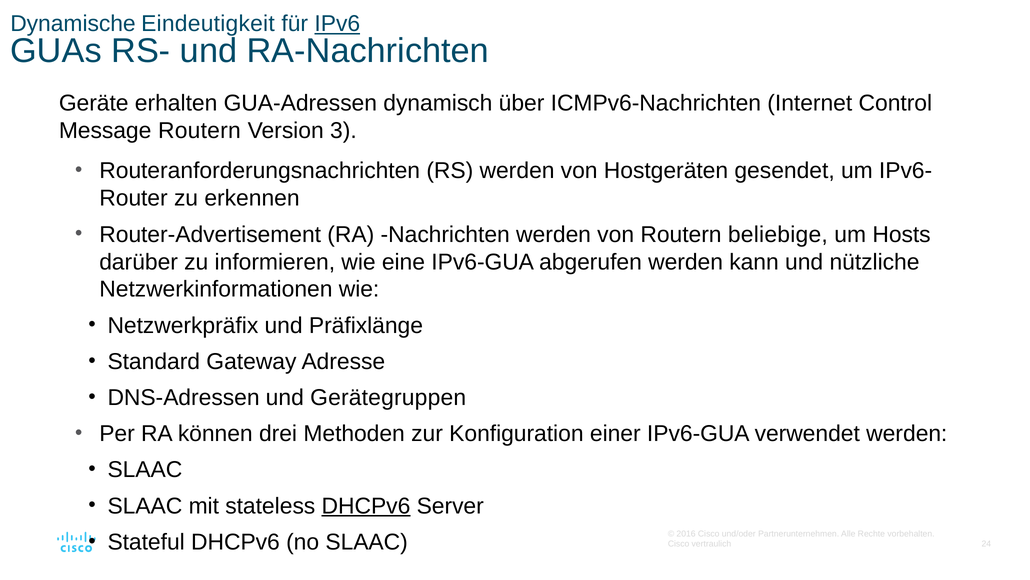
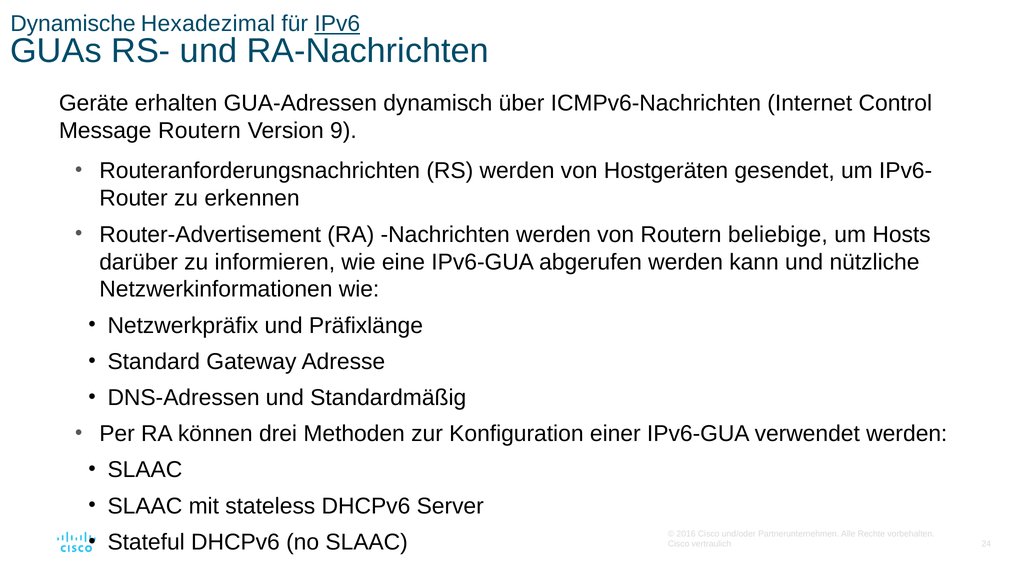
Eindeutigkeit: Eindeutigkeit -> Hexadezimal (208, 24)
3: 3 -> 9 (343, 130)
Gerätegruppen: Gerätegruppen -> Standardmäßig (388, 397)
DHCPv6 underline: present -> none (366, 505)
